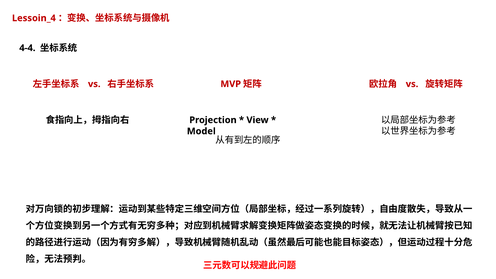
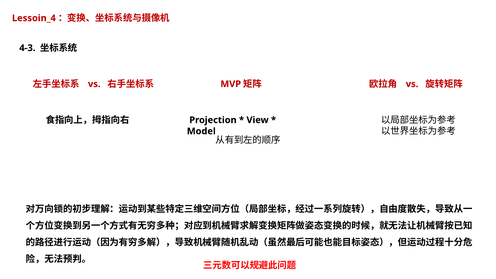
4-4: 4-4 -> 4-3 (27, 48)
